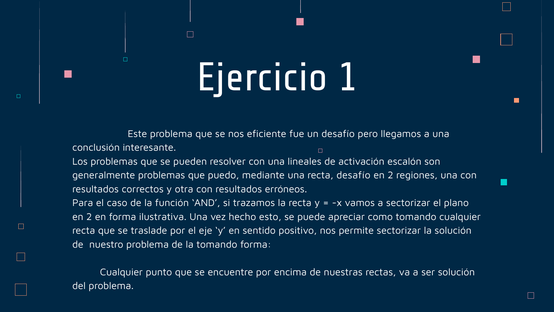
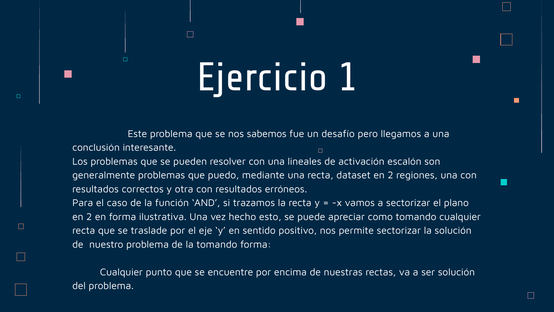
eficiente: eficiente -> sabemos (267, 134)
recta desafío: desafío -> dataset (354, 175)
